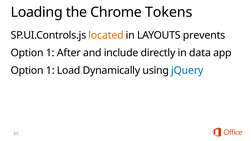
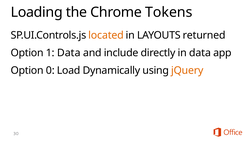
prevents: prevents -> returned (204, 35)
1 After: After -> Data (69, 53)
1: 1 -> 0 (50, 71)
jQuery colour: blue -> orange (187, 71)
